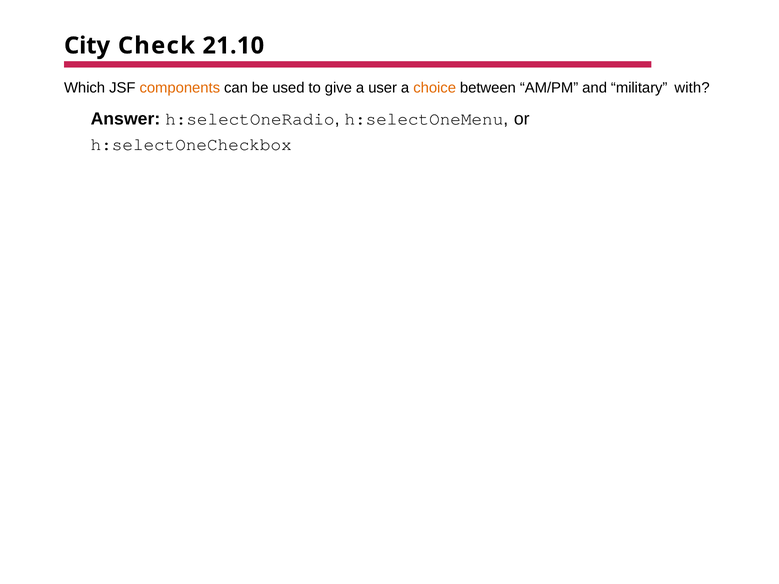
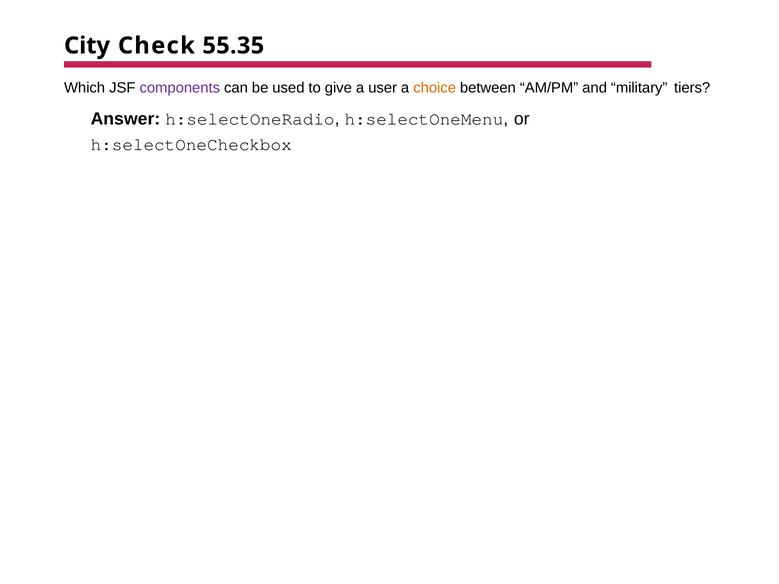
21.10: 21.10 -> 55.35 (233, 46)
components colour: orange -> purple (180, 88)
with: with -> tiers (692, 88)
